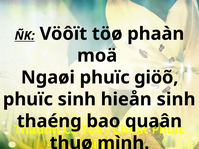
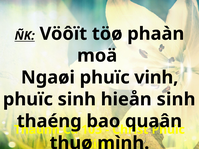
giöõ: giöõ -> vinh (156, 78)
